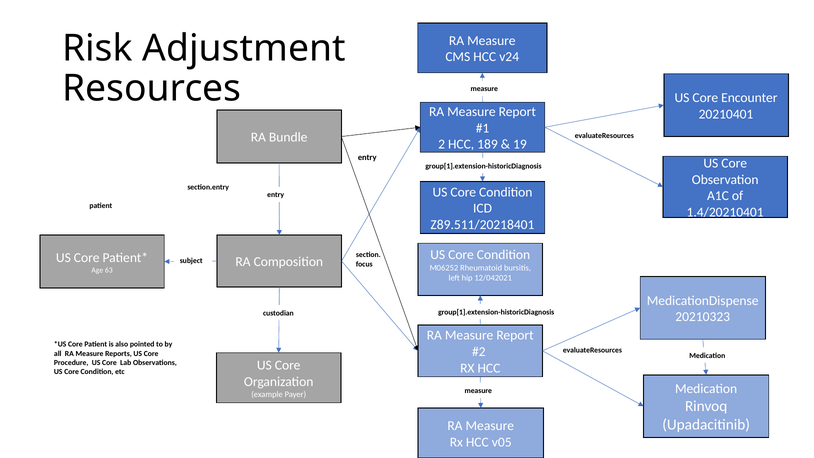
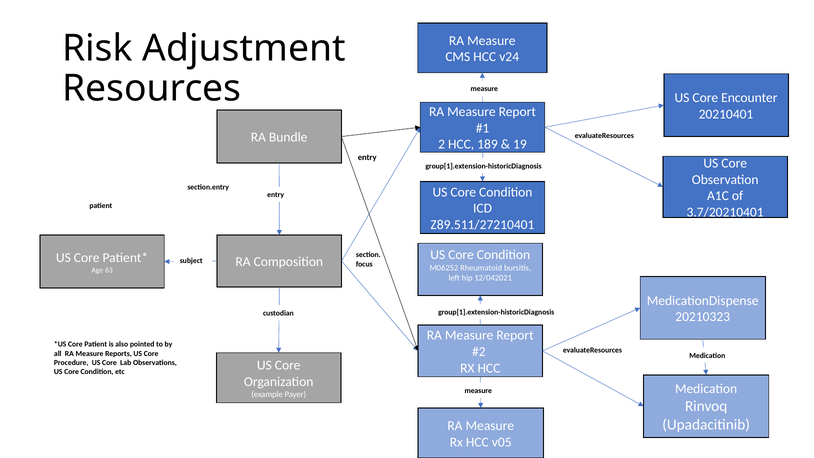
1.4/20210401: 1.4/20210401 -> 3.7/20210401 (725, 212)
Z89.511/20218401: Z89.511/20218401 -> Z89.511/27210401 (482, 225)
